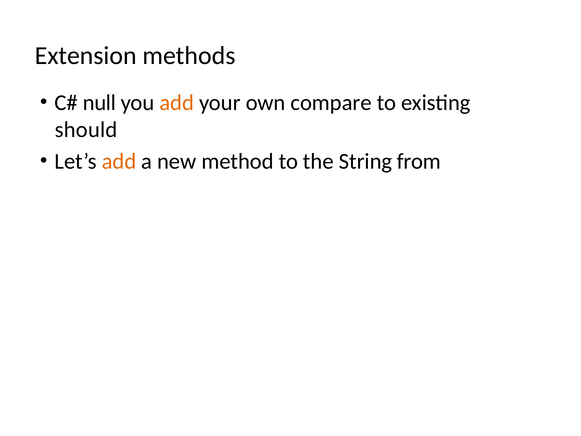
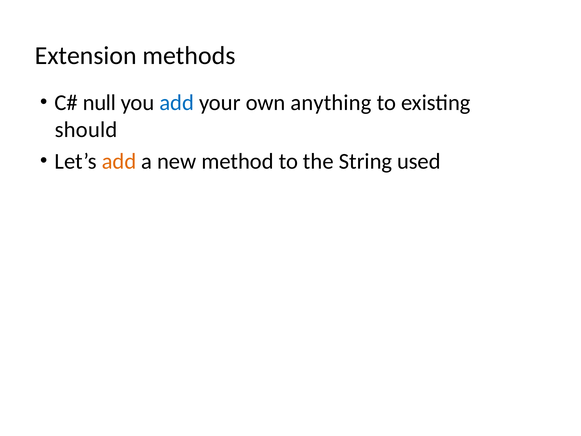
add colour: orange -> blue (177, 103)
compare: compare -> anything (331, 103)
from: from -> used (419, 161)
